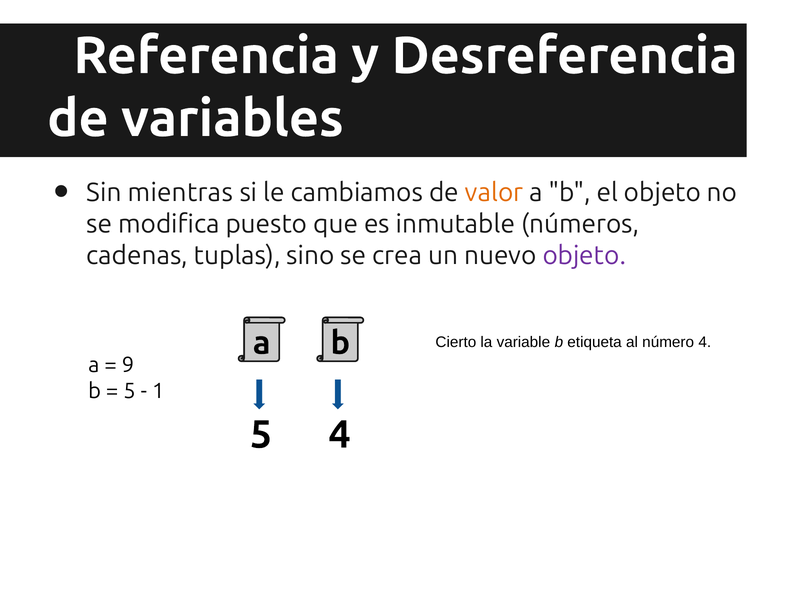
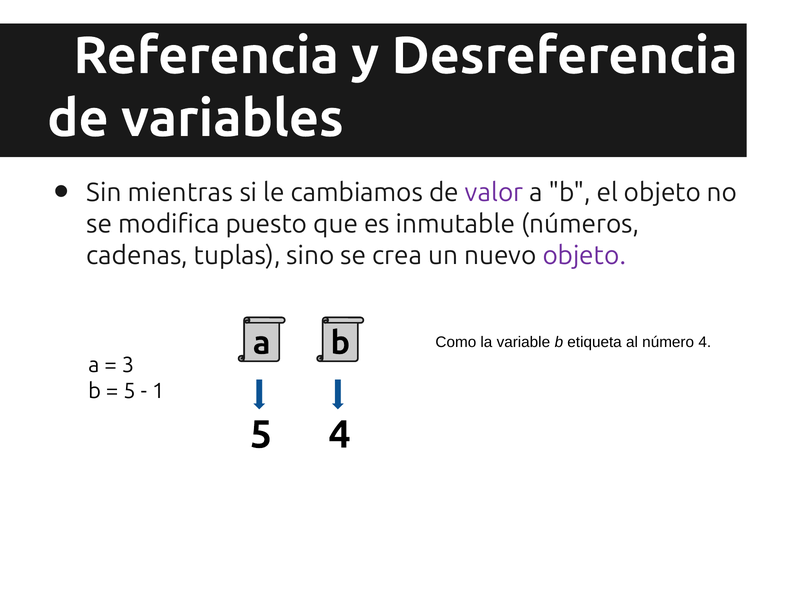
valor colour: orange -> purple (494, 193)
Cierto: Cierto -> Como (456, 342)
9: 9 -> 3 (128, 365)
